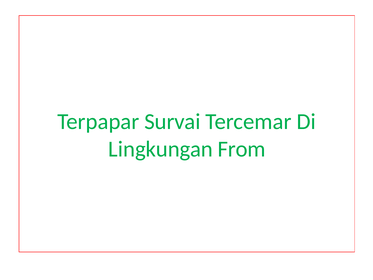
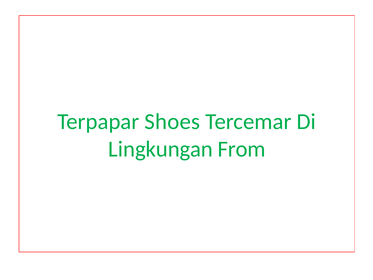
Survai: Survai -> Shoes (172, 122)
